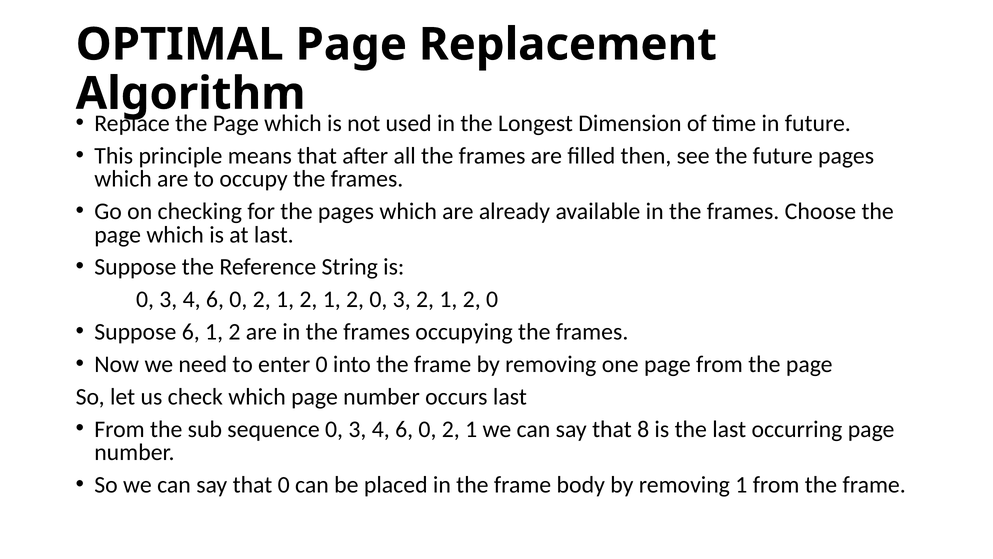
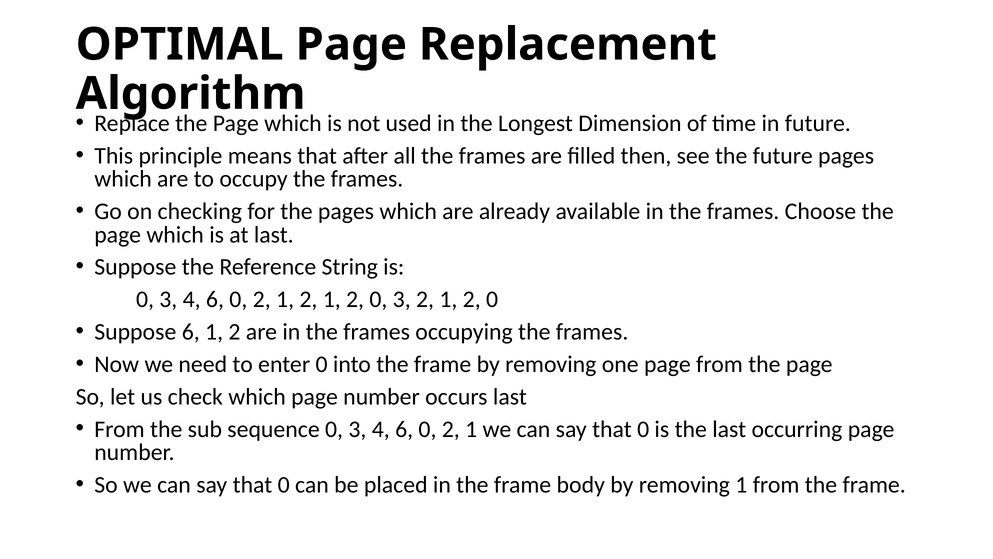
8: 8 -> 0 (643, 429)
